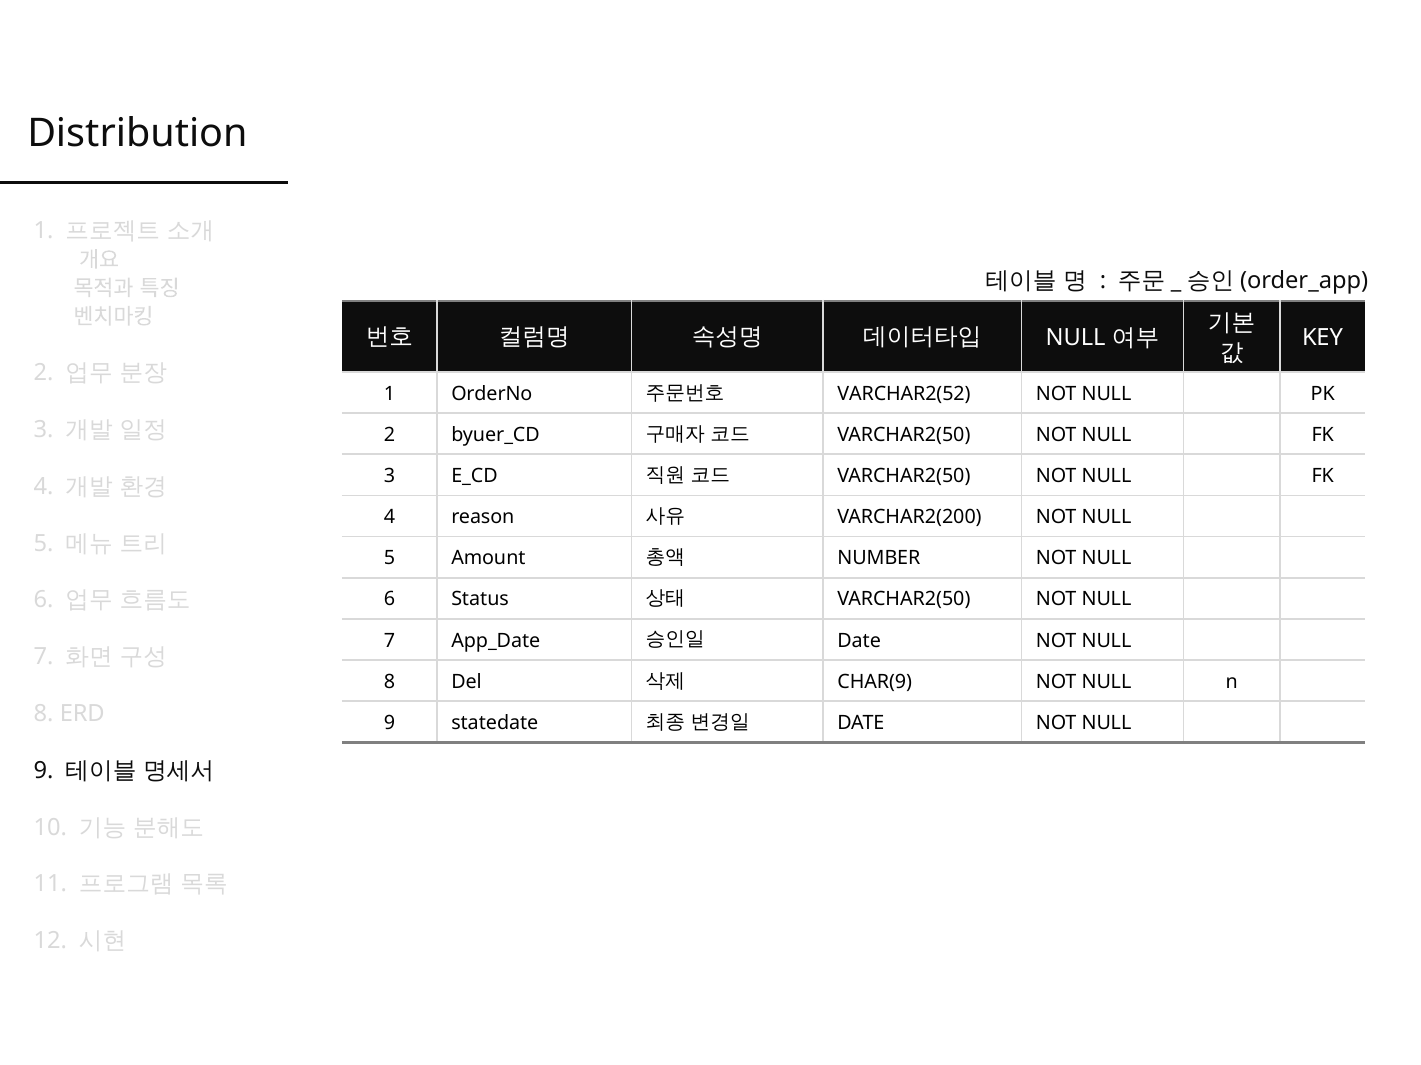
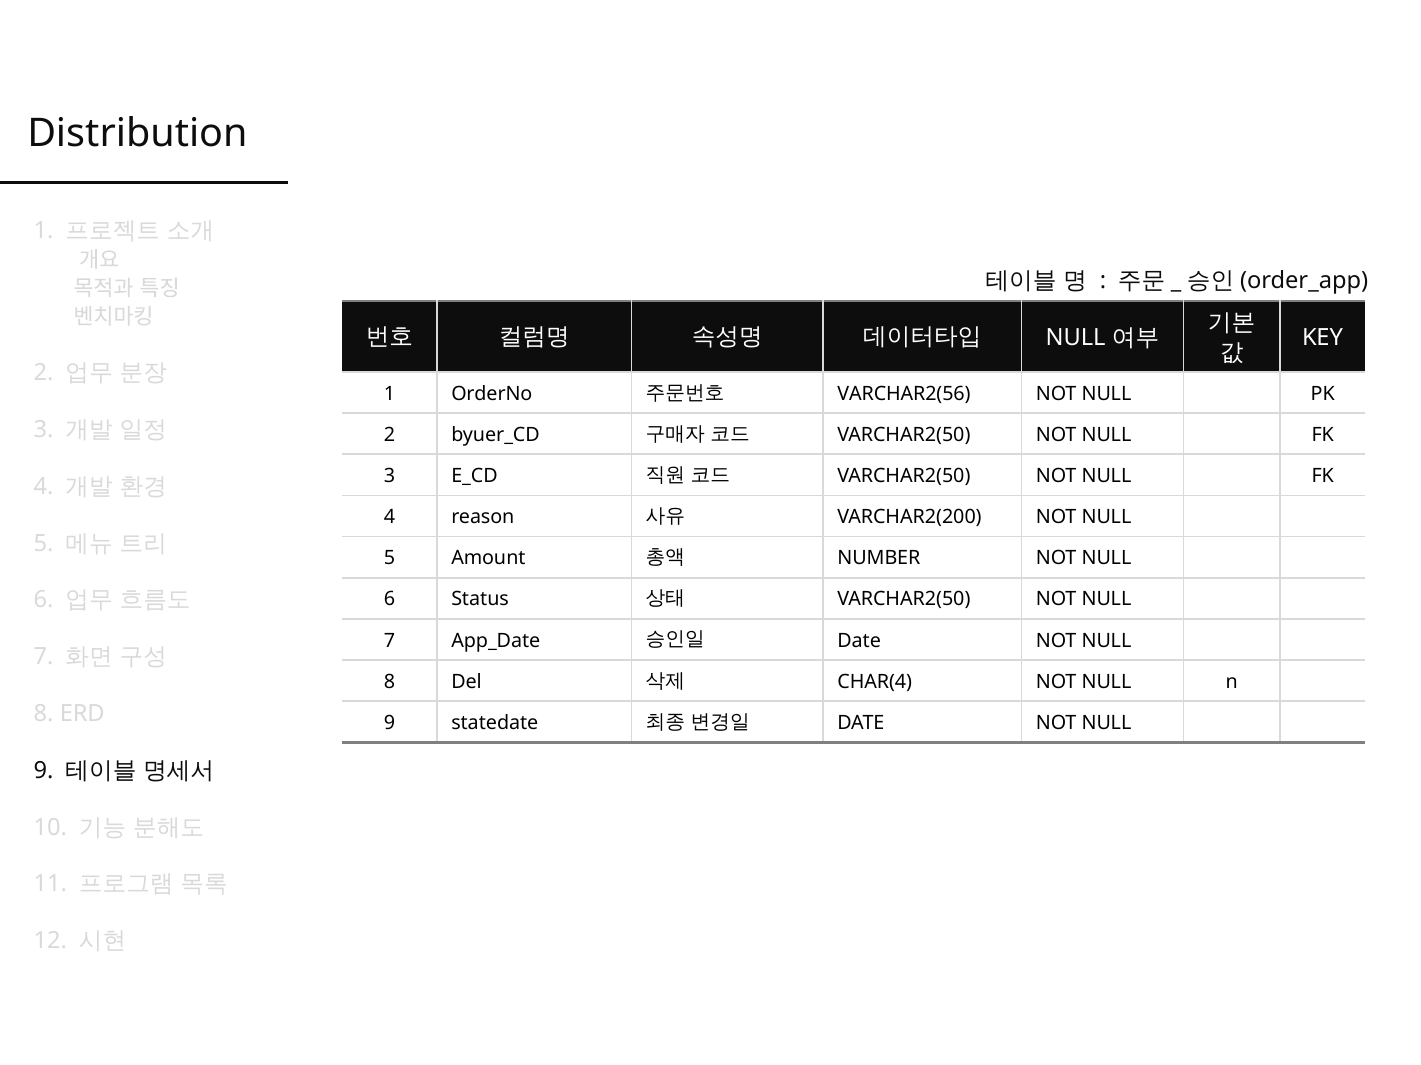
VARCHAR2(52: VARCHAR2(52 -> VARCHAR2(56 (904, 394)
CHAR(9: CHAR(9 -> CHAR(4 (875, 682)
